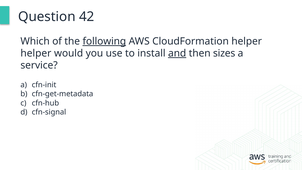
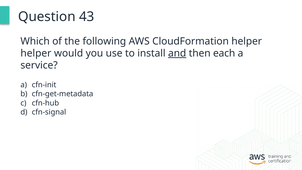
42: 42 -> 43 (87, 17)
following underline: present -> none (104, 41)
sizes: sizes -> each (224, 53)
